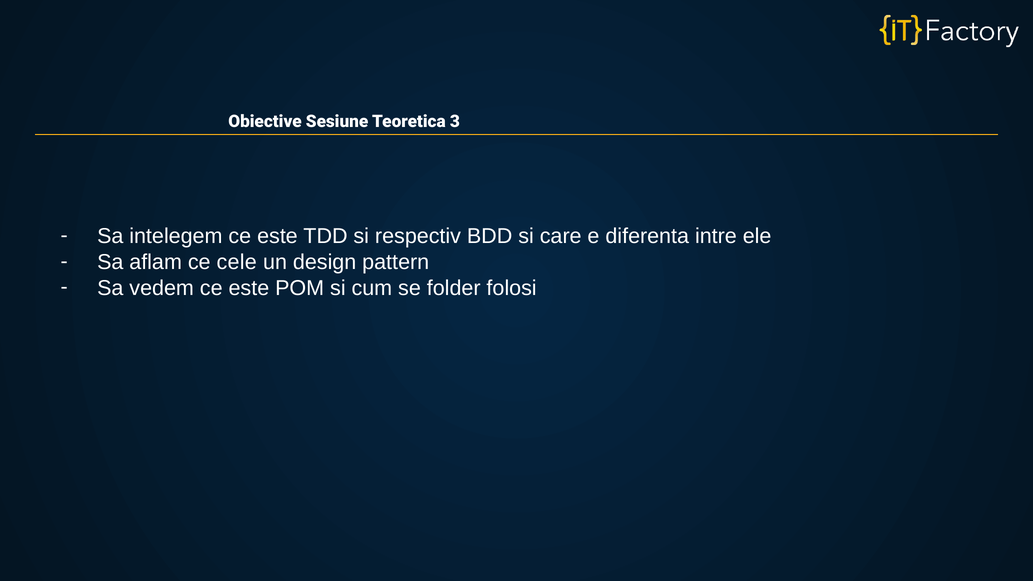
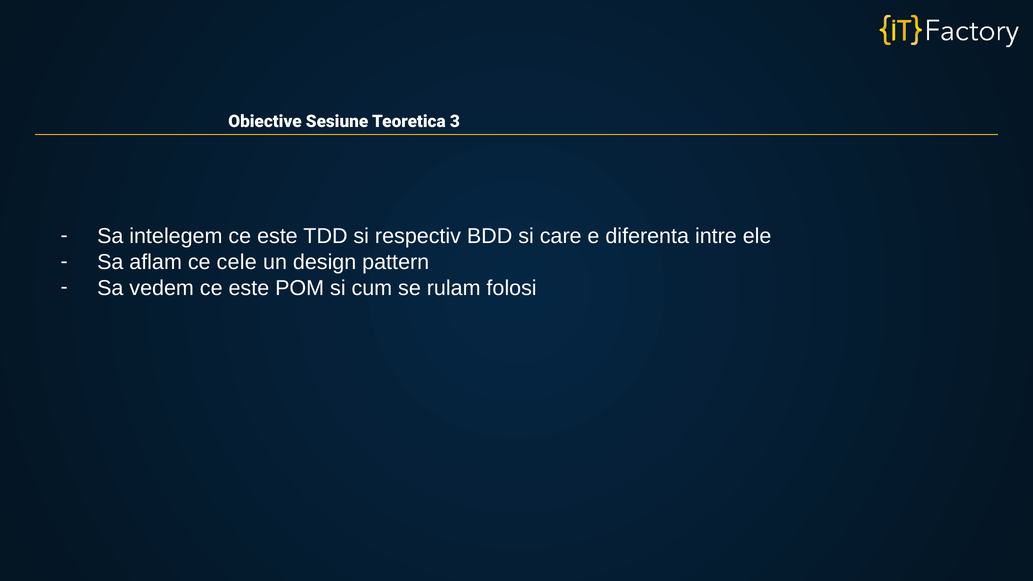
folder: folder -> rulam (454, 288)
